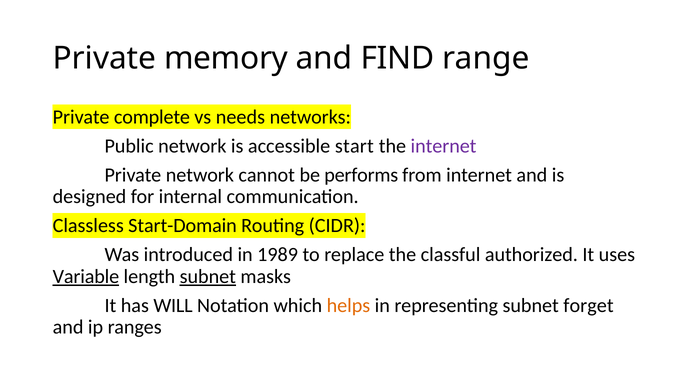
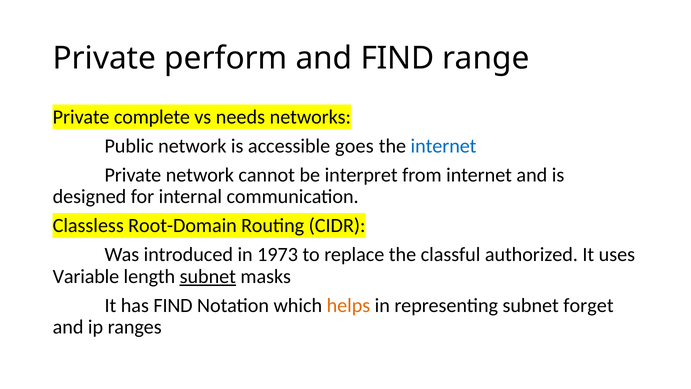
memory: memory -> perform (226, 58)
start: start -> goes (354, 146)
internet colour: purple -> blue (444, 146)
performs: performs -> interpret (361, 175)
Start-Domain: Start-Domain -> Root-Domain (183, 226)
1989: 1989 -> 1973 (278, 254)
Variable underline: present -> none (86, 276)
has WILL: WILL -> FIND (173, 305)
